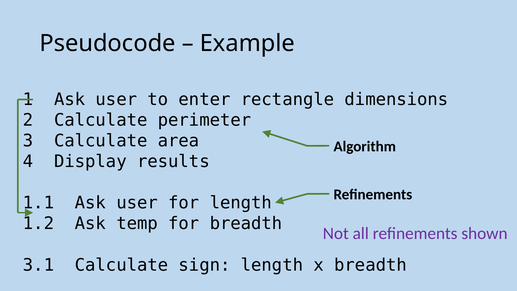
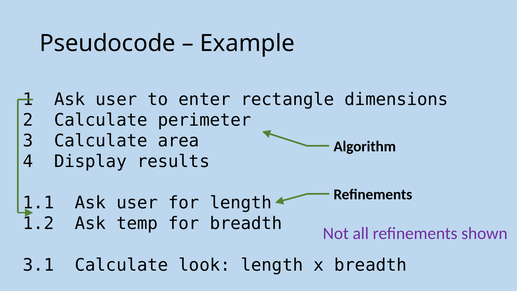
sign: sign -> look (205, 265)
